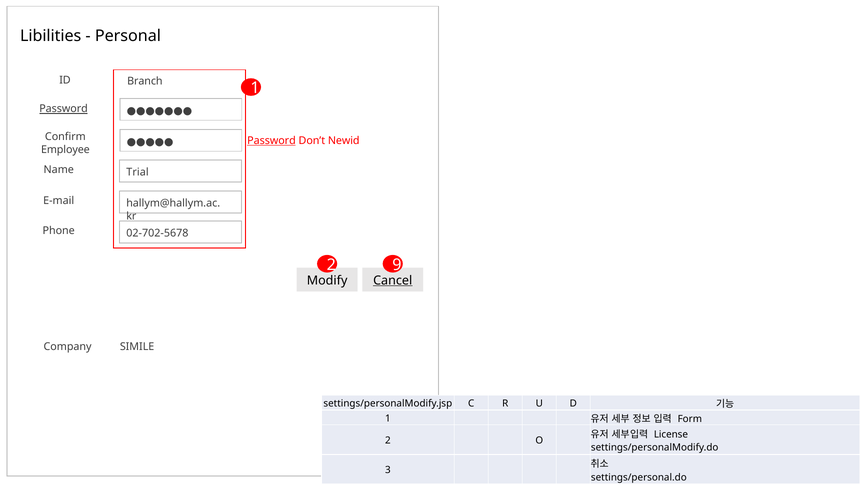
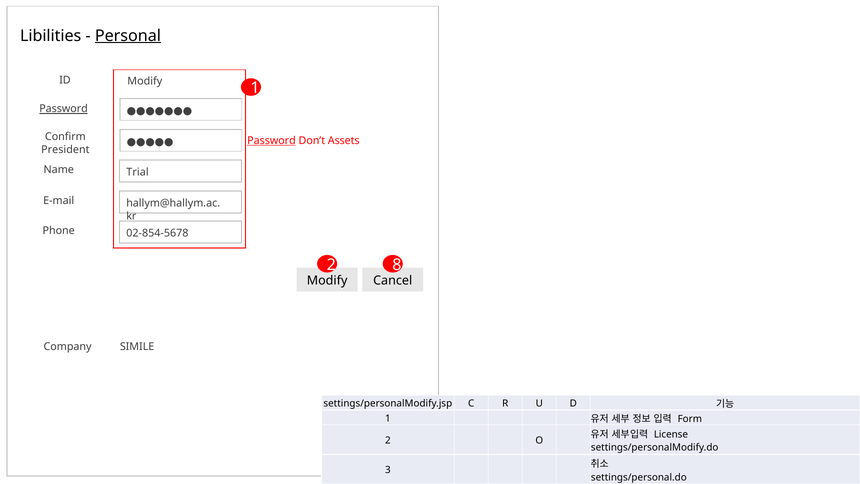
Personal underline: none -> present (128, 36)
ID Branch: Branch -> Modify (145, 81)
Newid: Newid -> Assets (344, 140)
Employee: Employee -> President (65, 149)
02-702-5678: 02-702-5678 -> 02-854-5678 (157, 233)
9: 9 -> 8 (397, 265)
Cancel underline: present -> none (393, 280)
